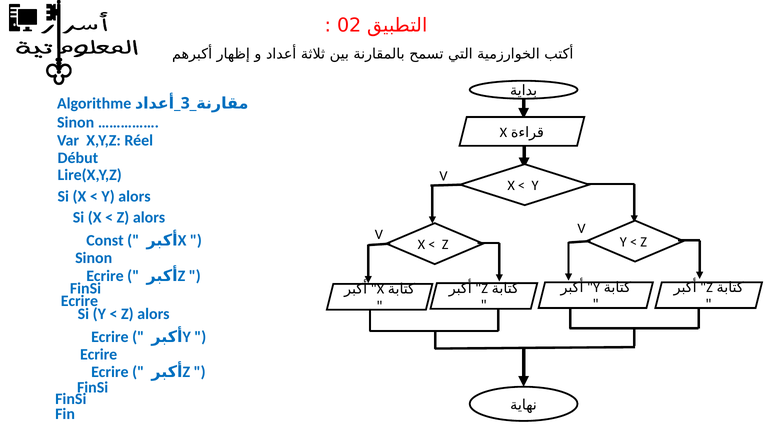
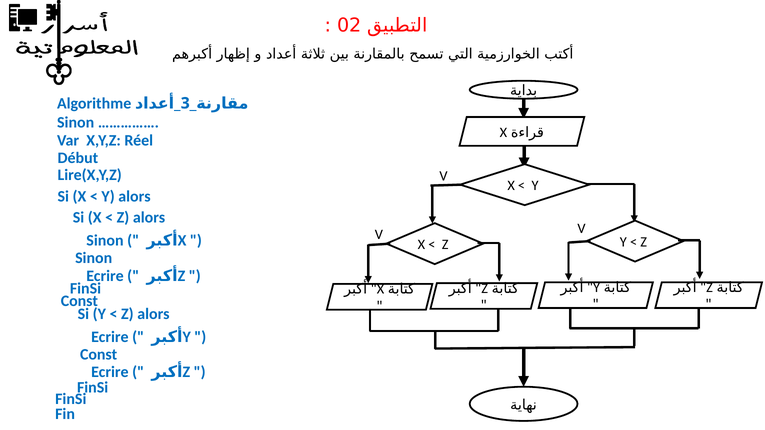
Const: Const -> Sinon (105, 241)
Ecrire: Ecrire -> Const (79, 301)
Ecrire: Ecrire -> Const (99, 355)
